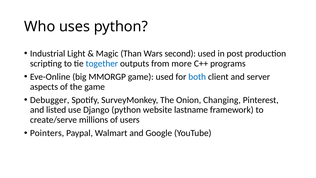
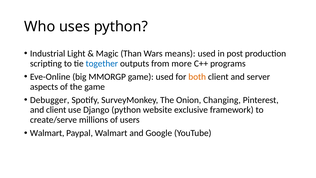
second: second -> means (180, 53)
both colour: blue -> orange (197, 77)
and listed: listed -> client (56, 110)
lastname: lastname -> exclusive (191, 110)
Pointers: Pointers -> Walmart (47, 133)
